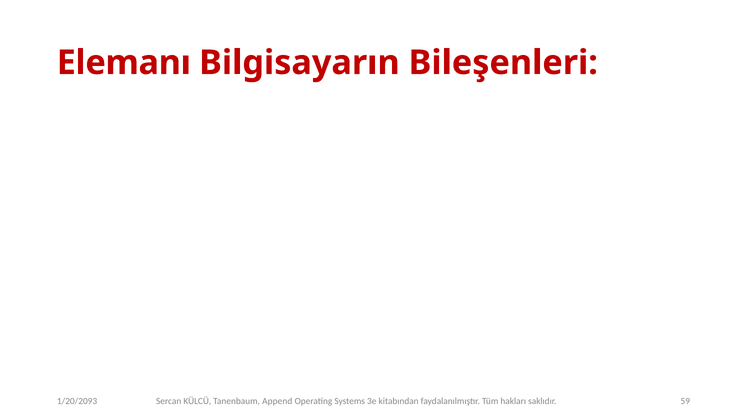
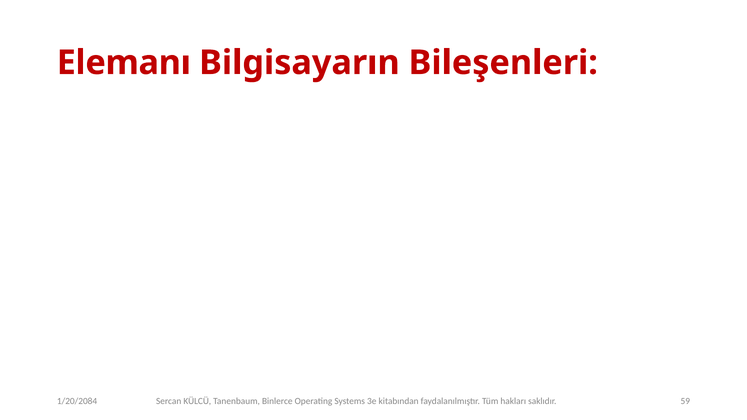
Append: Append -> Binlerce (277, 401)
1/20/2093: 1/20/2093 -> 1/20/2084 (77, 401)
